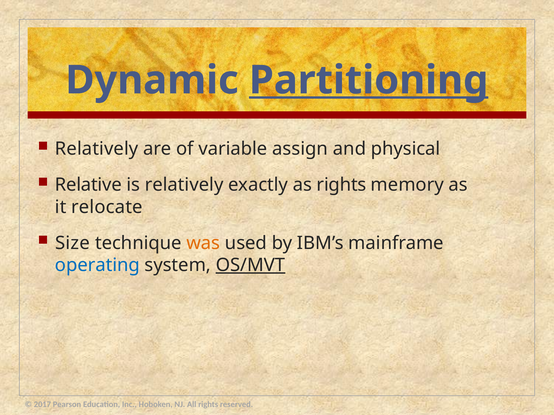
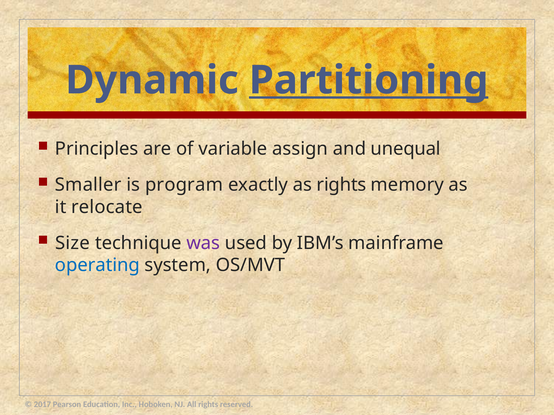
Relatively: Relatively -> Principles (97, 149)
physical: physical -> unequal (406, 149)
Relative: Relative -> Smaller (88, 185)
is relatively: relatively -> program (184, 185)
was colour: orange -> purple (203, 243)
OS/MVT underline: present -> none (250, 265)
